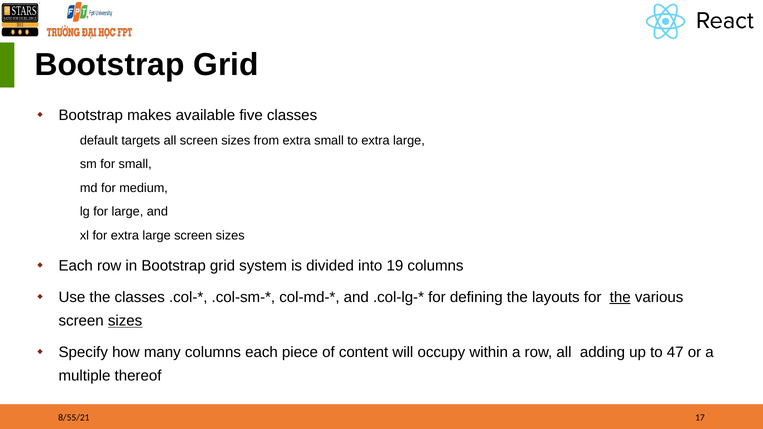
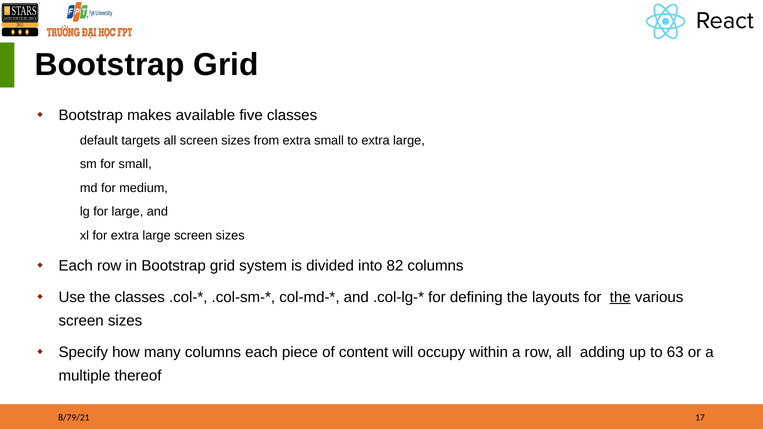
19: 19 -> 82 (395, 266)
sizes underline: present -> none (125, 321)
47: 47 -> 63 (675, 352)
8/55/21: 8/55/21 -> 8/79/21 (74, 418)
